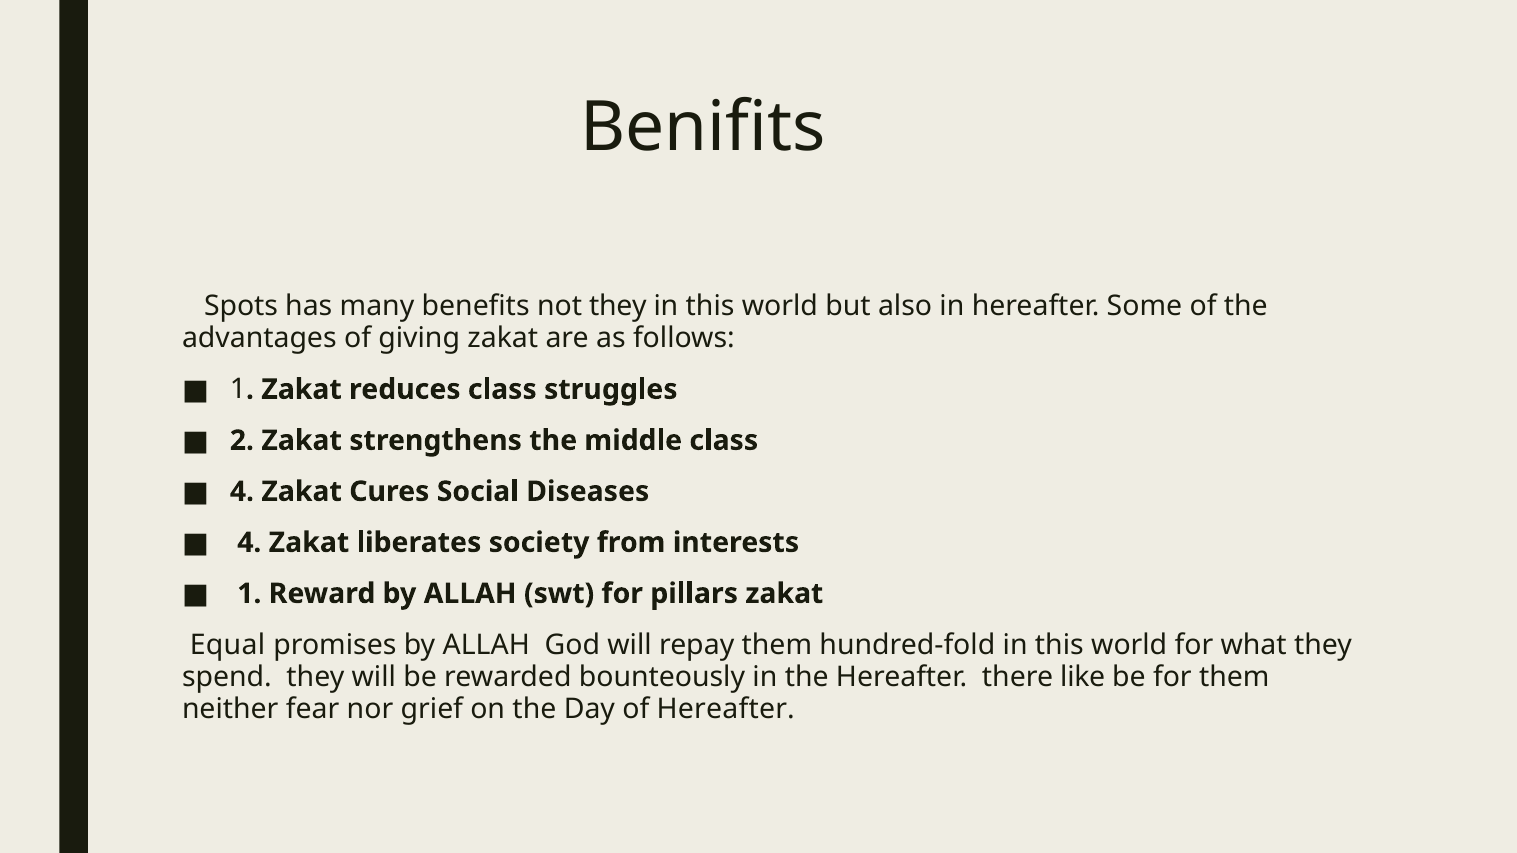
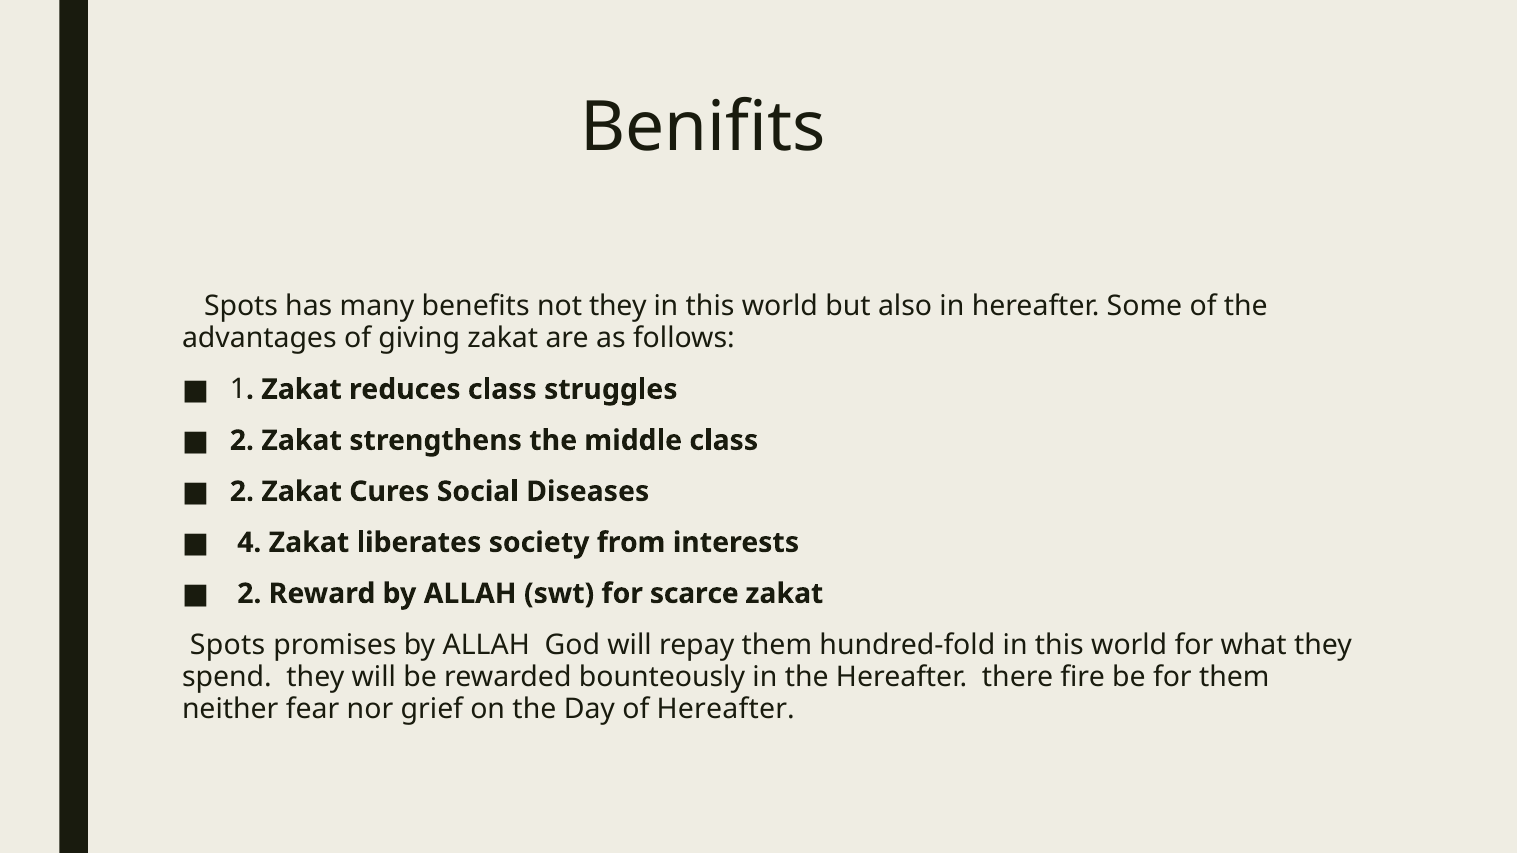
4: 4 -> 2 (242, 492)
1: 1 -> 2 (249, 594)
pillars: pillars -> scarce (694, 594)
Equal: Equal -> Spots (228, 645)
like: like -> fire (1083, 677)
